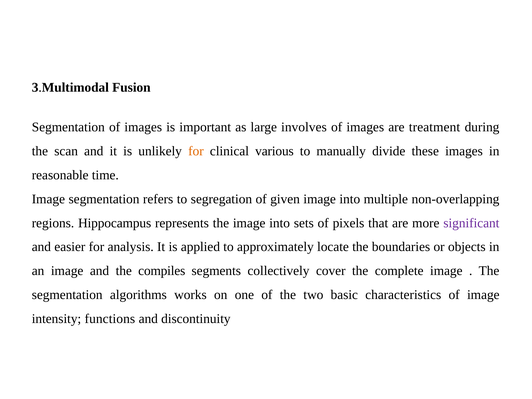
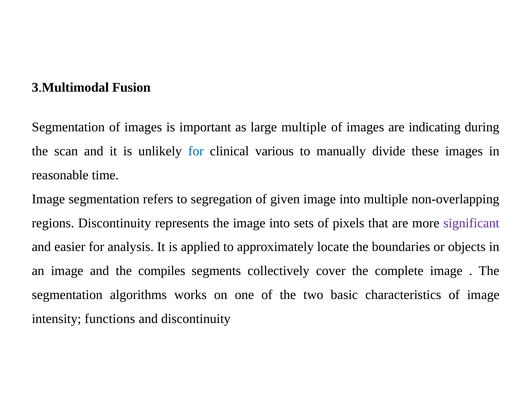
large involves: involves -> multiple (304, 127)
treatment: treatment -> indicating (435, 127)
for colour: orange -> blue (196, 151)
regions Hippocampus: Hippocampus -> Discontinuity (115, 223)
